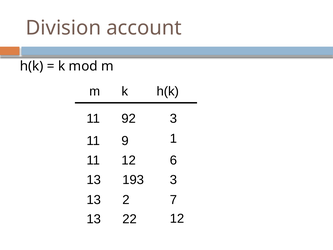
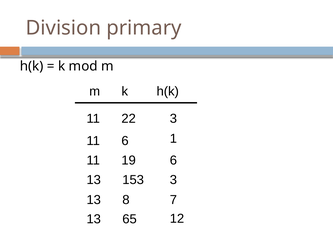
account: account -> primary (144, 28)
92: 92 -> 22 (129, 119)
11 9: 9 -> 6 (125, 141)
11 12: 12 -> 19 (129, 160)
193: 193 -> 153 (133, 180)
2: 2 -> 8 (126, 200)
22: 22 -> 65 (130, 219)
